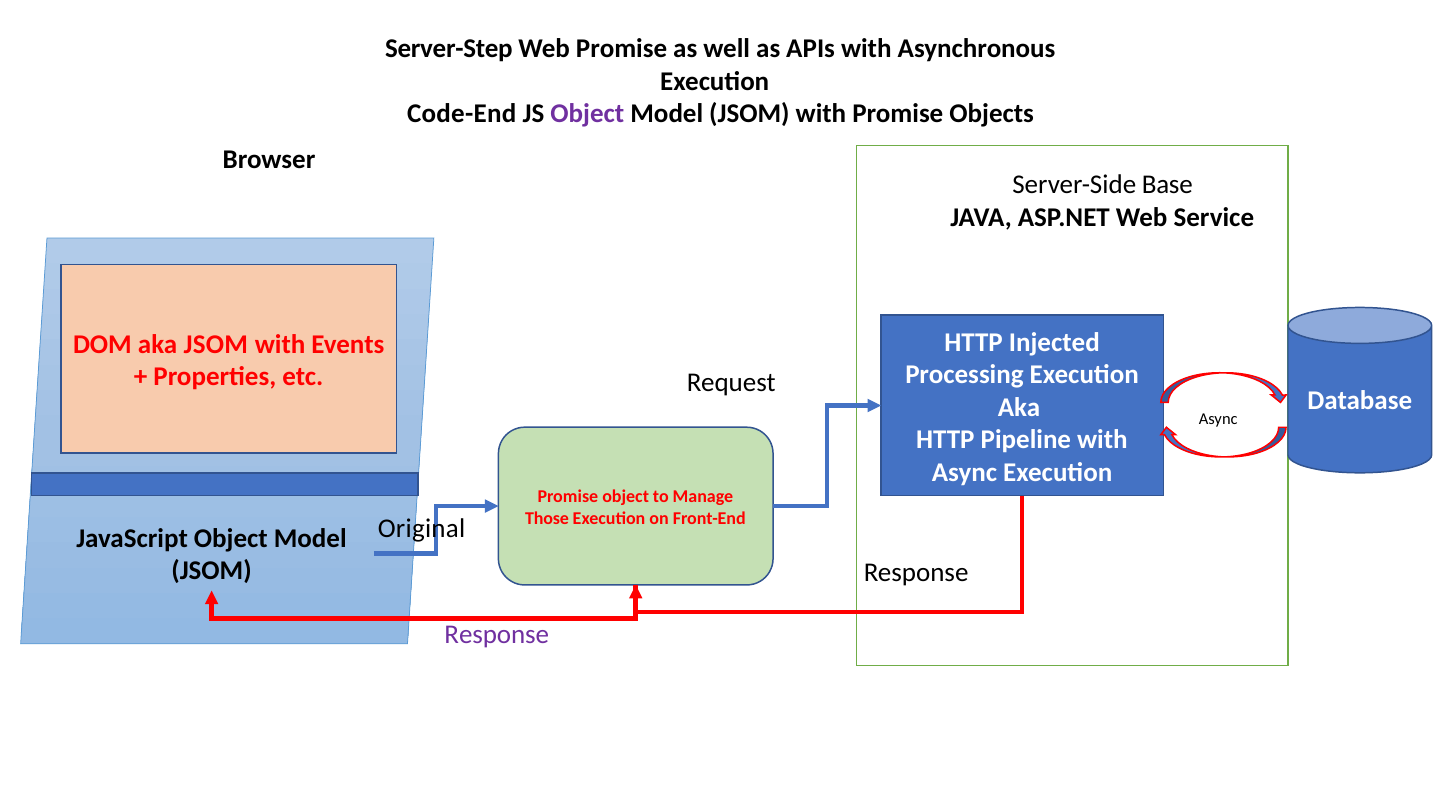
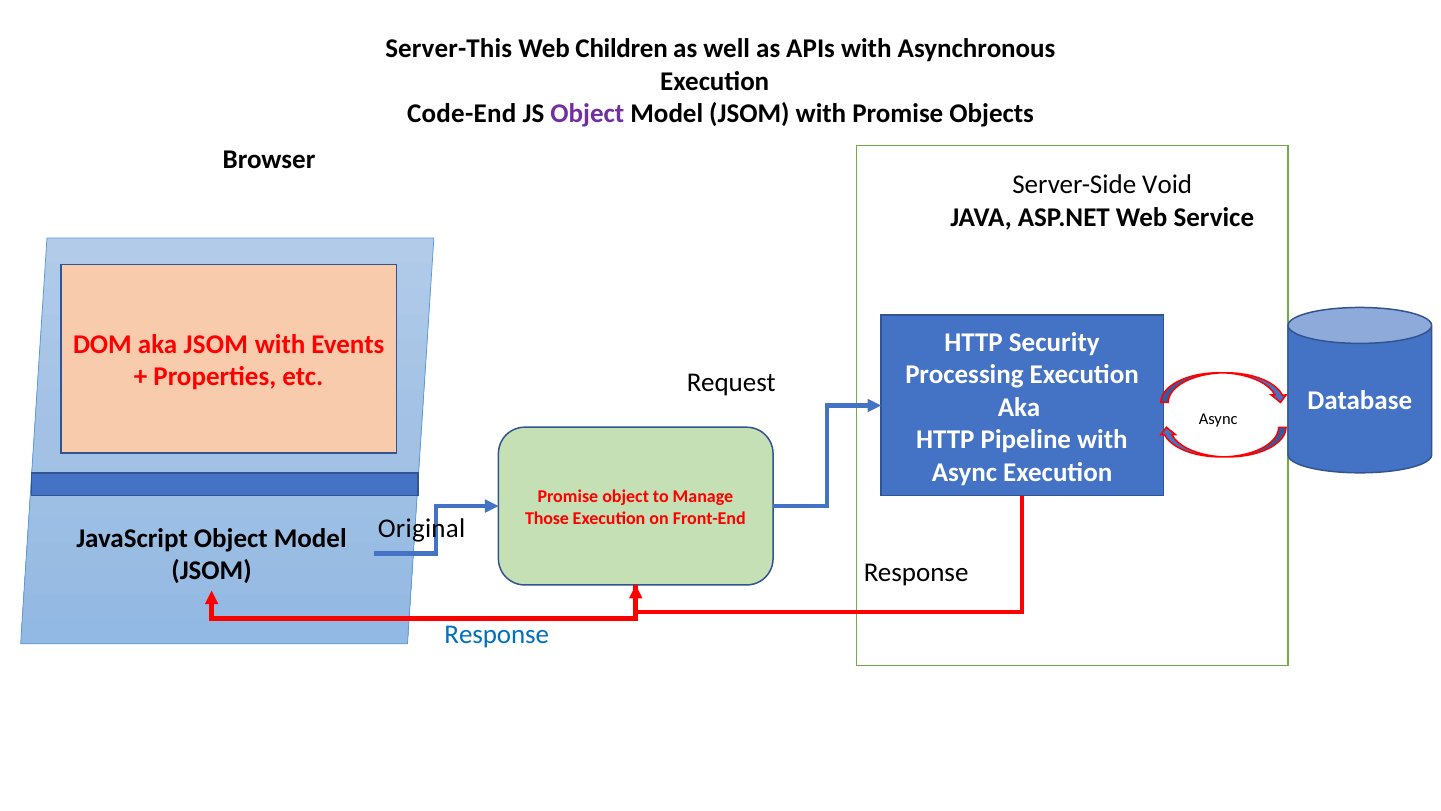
Server-Step: Server-Step -> Server-This (449, 49)
Web Promise: Promise -> Children (622, 49)
Base: Base -> Void (1167, 185)
Injected: Injected -> Security (1054, 342)
Response colour: purple -> blue (497, 634)
